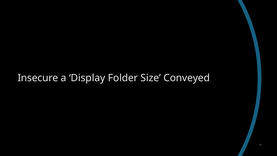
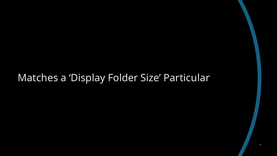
Insecure: Insecure -> Matches (38, 78)
Conveyed: Conveyed -> Particular (187, 78)
